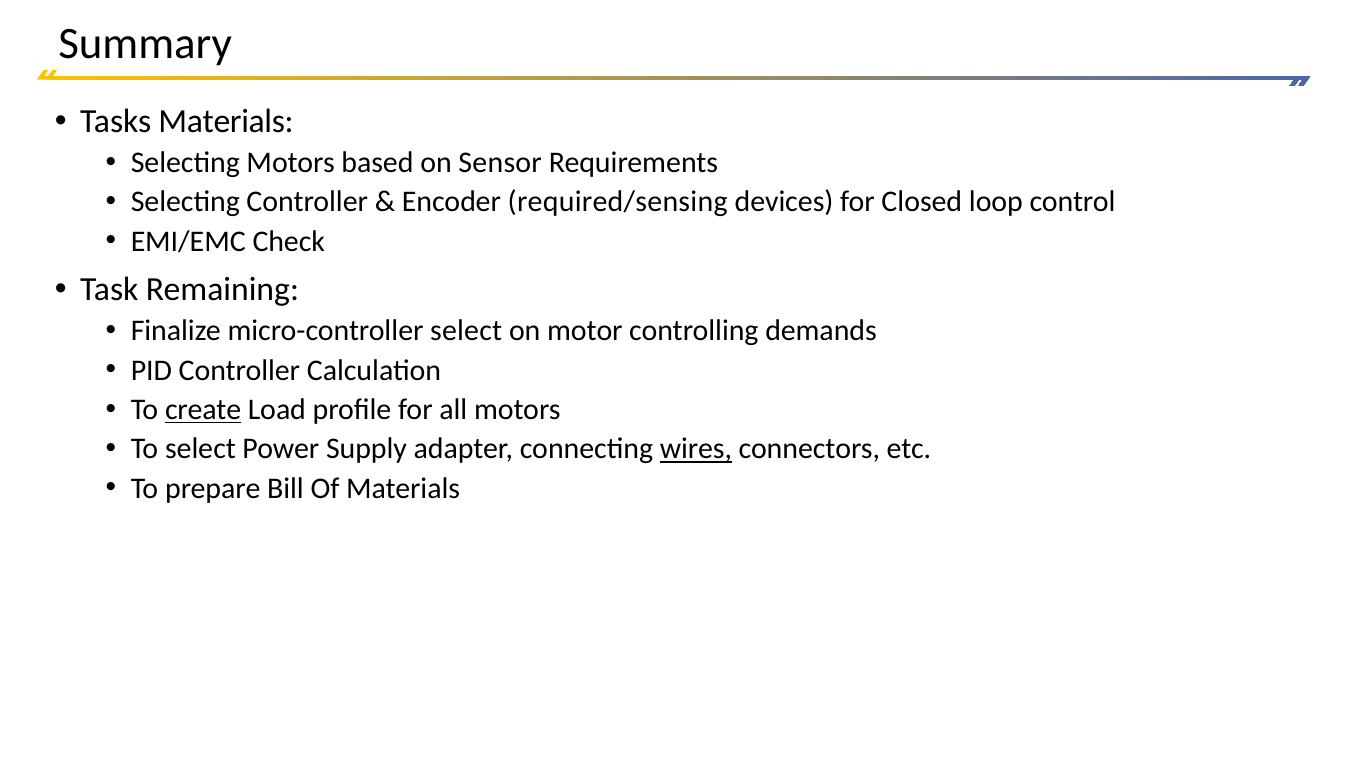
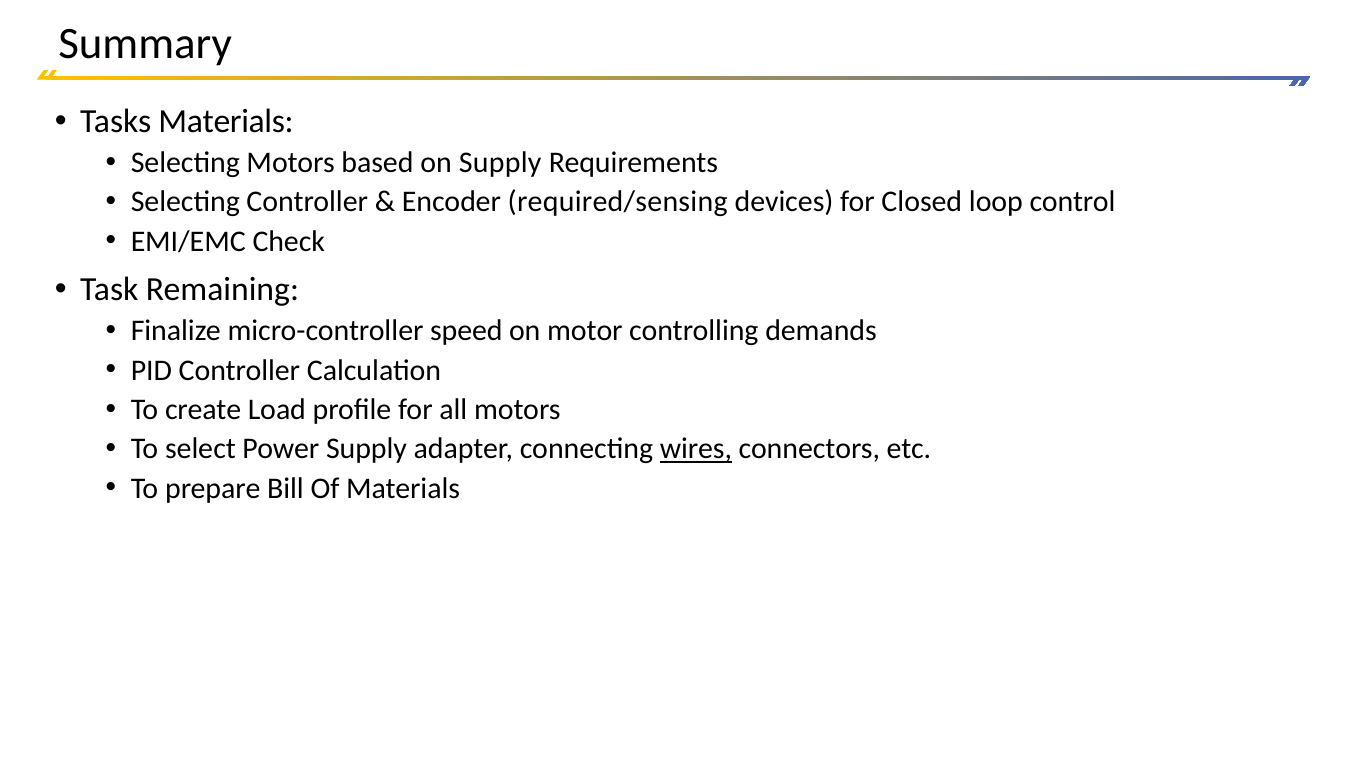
on Sensor: Sensor -> Supply (500, 163)
micro-controller select: select -> speed (466, 331)
create underline: present -> none (203, 410)
